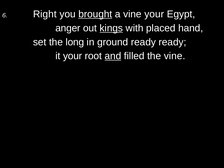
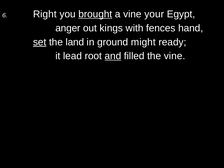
kings underline: present -> none (111, 28)
placed: placed -> fences (161, 28)
set underline: none -> present (40, 42)
long: long -> land (75, 42)
ground ready: ready -> might (143, 42)
it your: your -> lead (73, 56)
